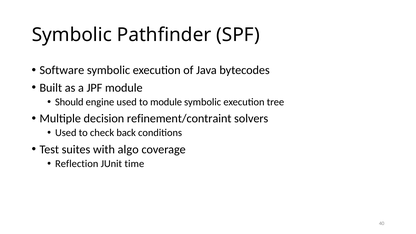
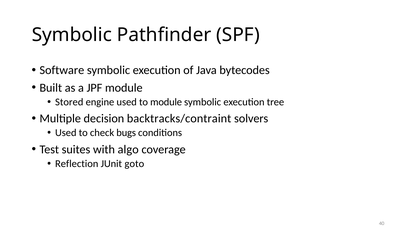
Should: Should -> Stored (69, 102)
refinement/contraint: refinement/contraint -> backtracks/contraint (179, 119)
back: back -> bugs (126, 133)
time: time -> goto (134, 164)
